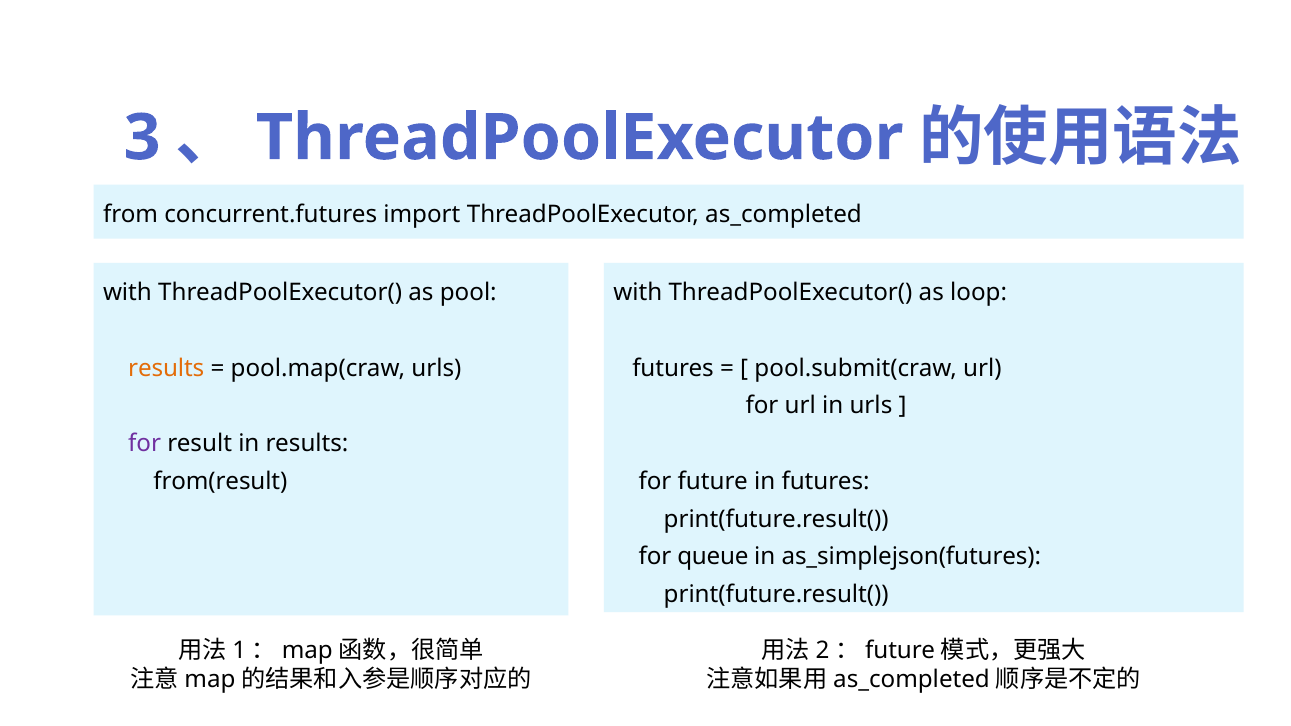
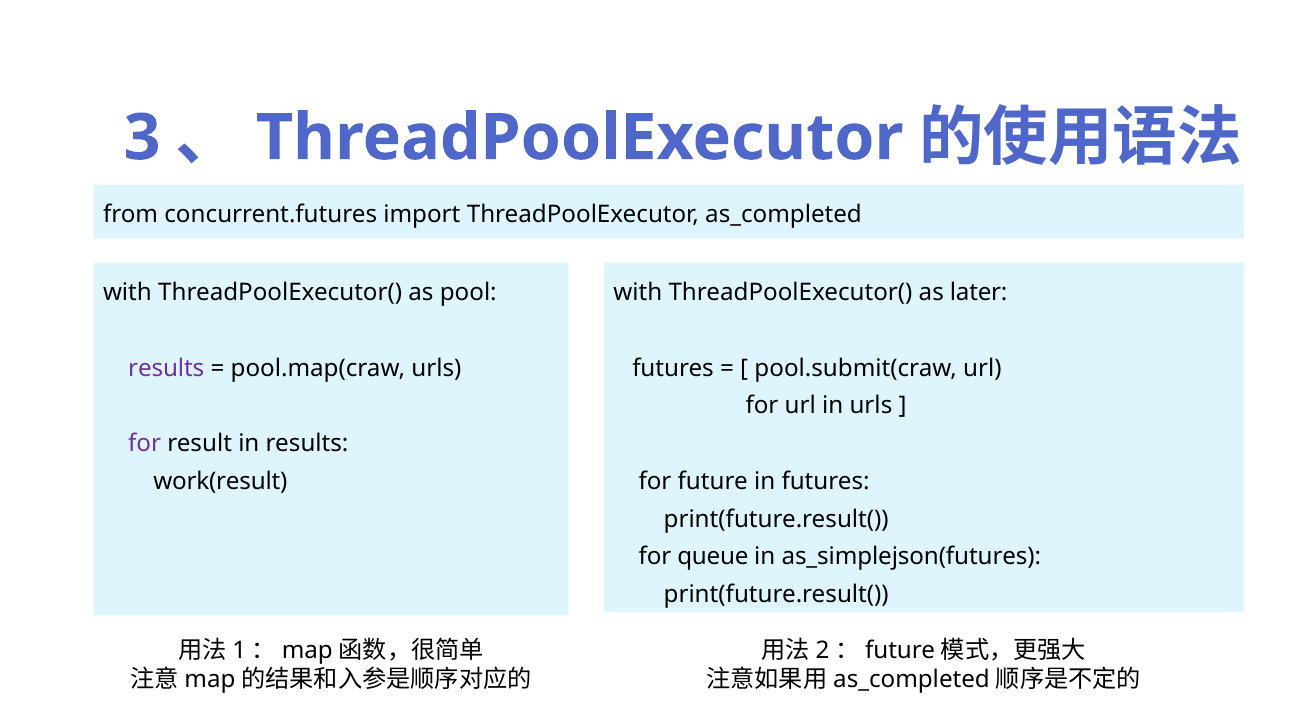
loop: loop -> later (979, 293)
results colour: orange -> purple (166, 368)
from(result: from(result -> work(result (220, 481)
